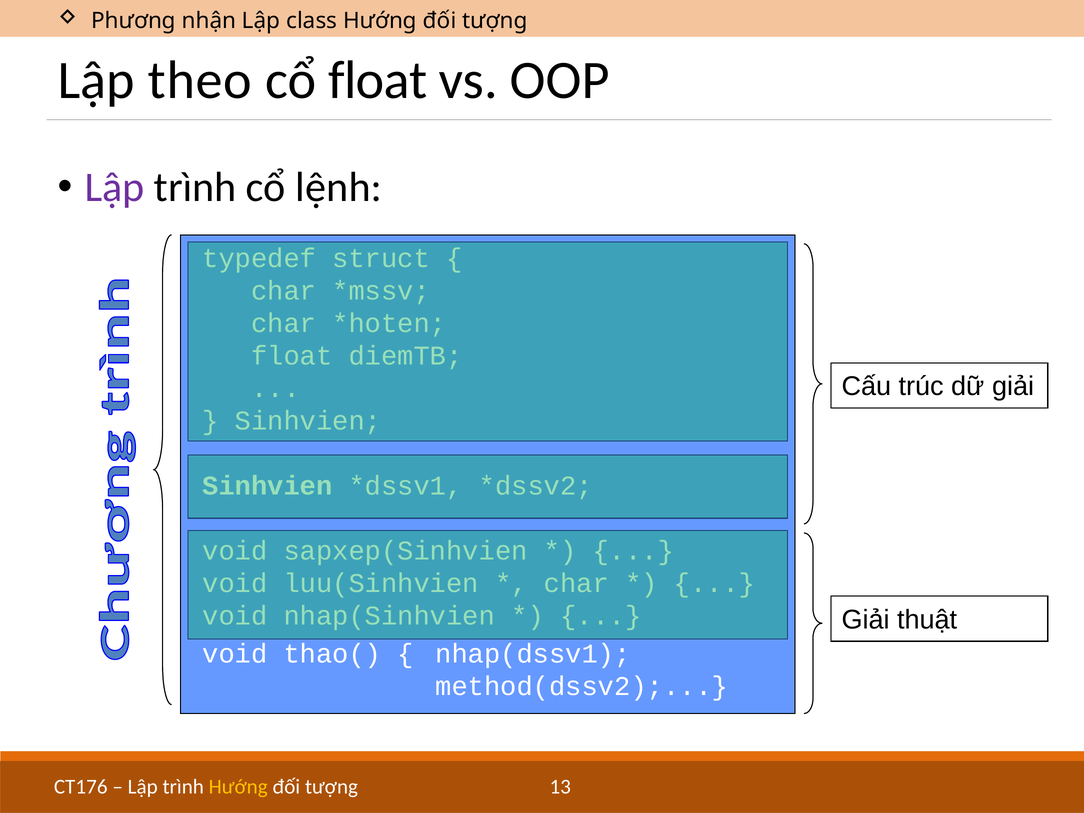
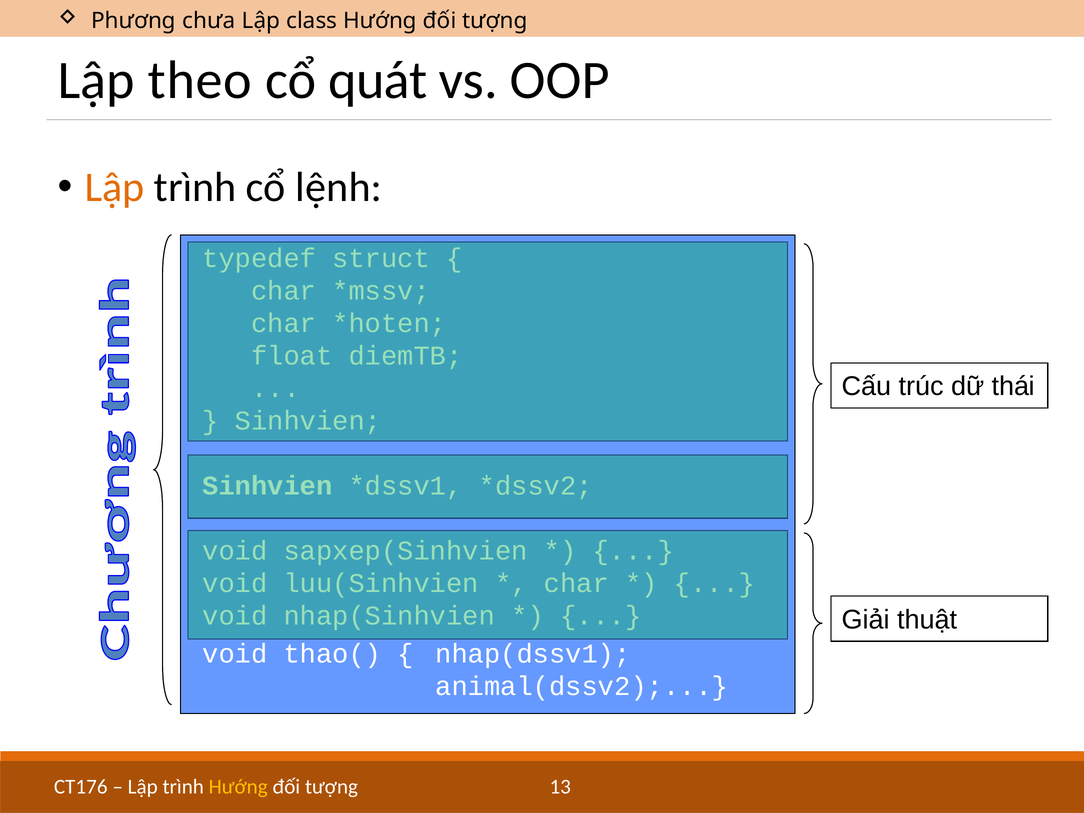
nhận: nhận -> chưa (209, 21)
cổ float: float -> quát (378, 81)
Lập colour: purple -> orange (115, 188)
dữ giải: giải -> thái (1013, 386)
method(dssv2: method(dssv2 -> animal(dssv2 (582, 686)
